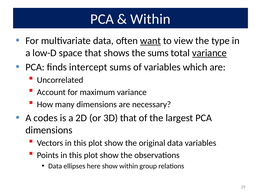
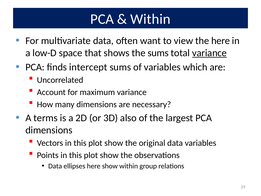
want underline: present -> none (150, 41)
the type: type -> here (221, 41)
codes: codes -> terms (46, 118)
3D that: that -> also (128, 118)
